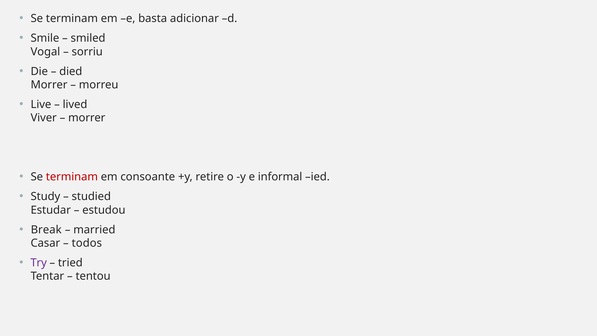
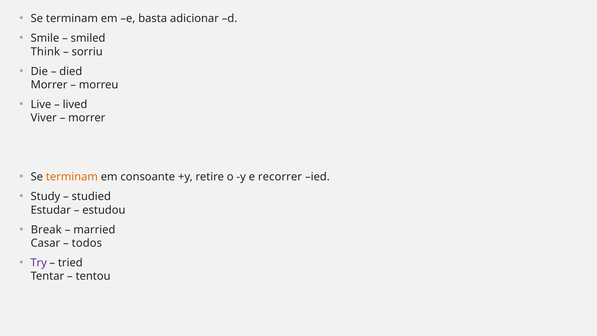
Vogal: Vogal -> Think (45, 52)
terminam colour: red -> orange (72, 177)
informal: informal -> recorrer (280, 177)
